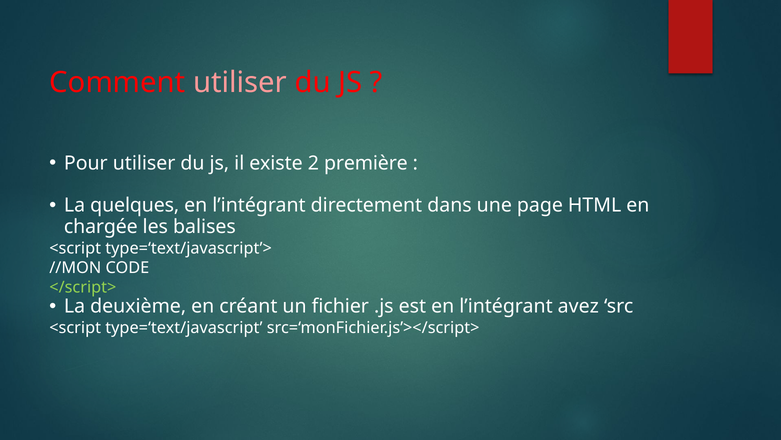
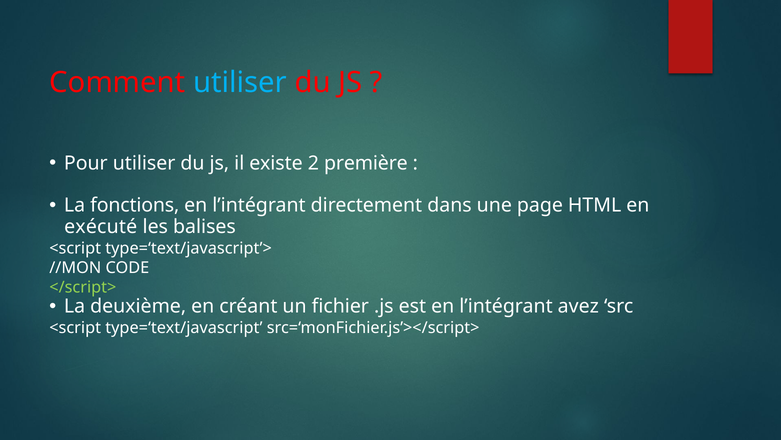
utiliser colour: pink -> light blue (240, 83)
quelques: quelques -> fonctions (135, 205)
chargée: chargée -> exécuté (101, 226)
